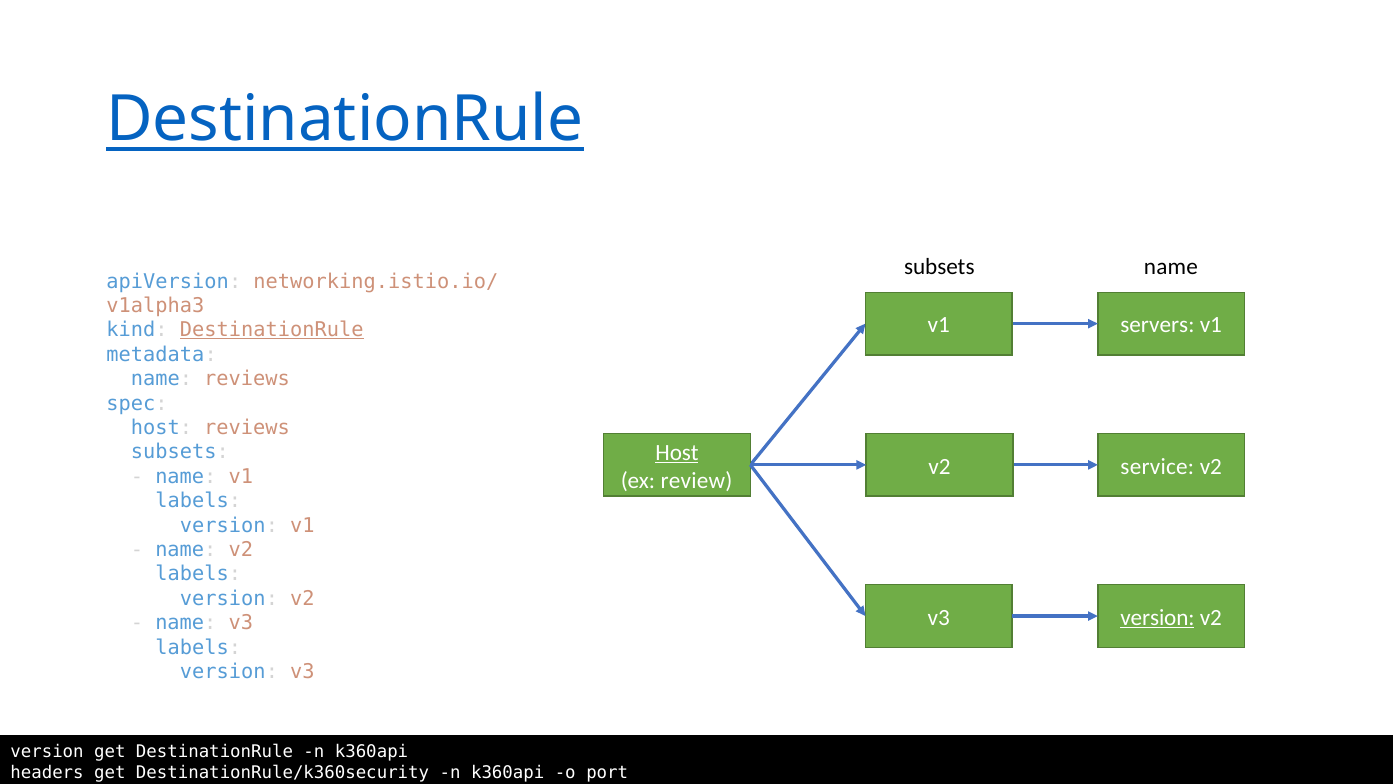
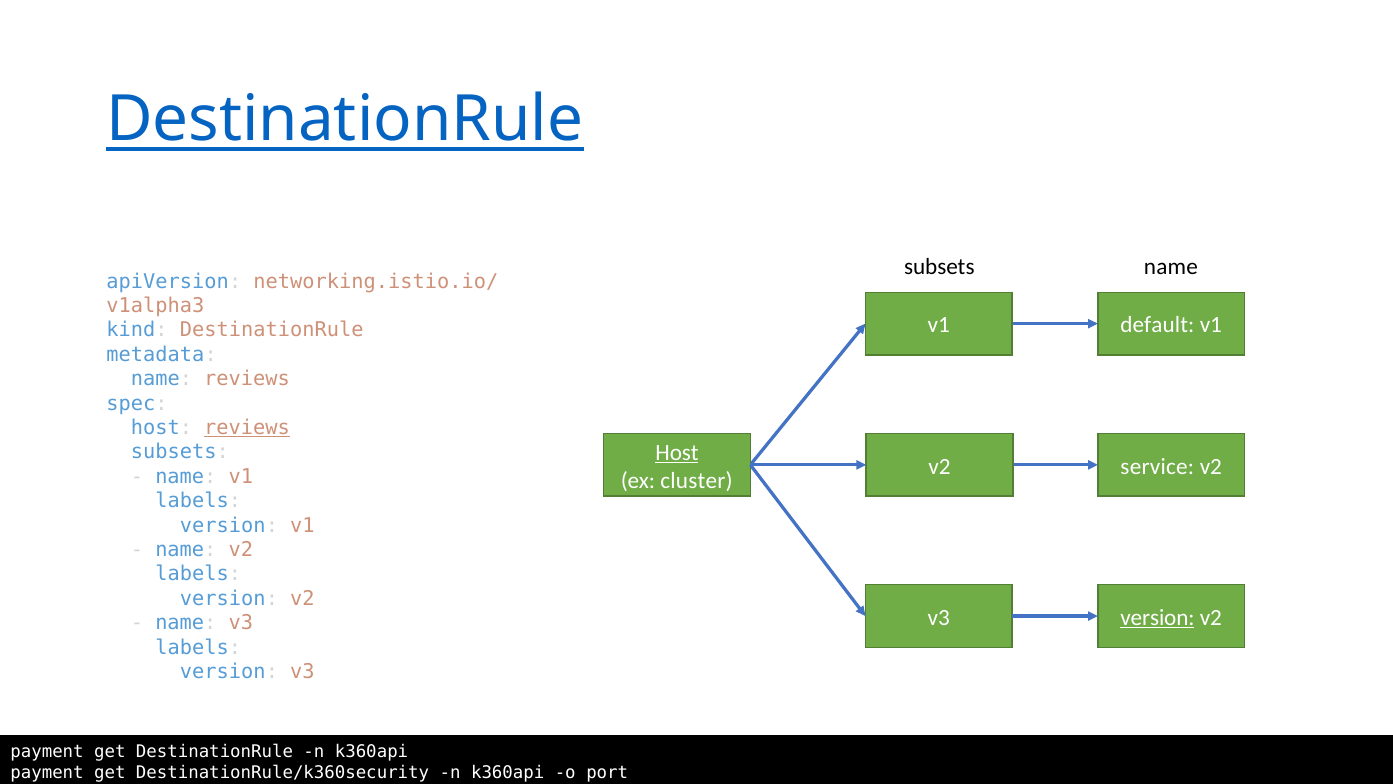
servers: servers -> default (1157, 325)
DestinationRule underline: present -> none (272, 330)
reviews underline: none -> present (247, 428)
review: review -> cluster (697, 480)
version: version -> payment (47, 752)
headers: headers -> payment (47, 772)
